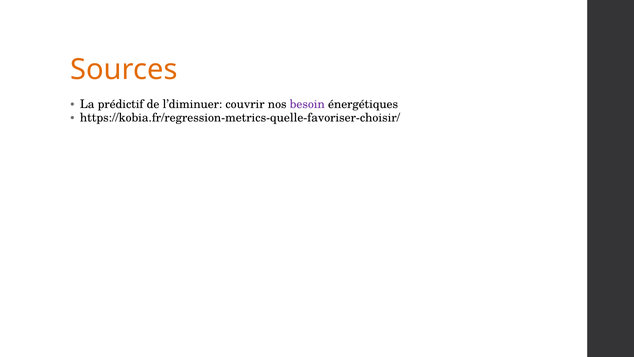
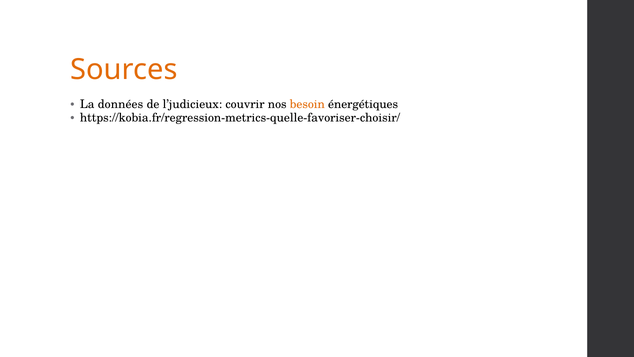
prédictif: prédictif -> données (120, 104)
l’diminuer: l’diminuer -> l’judicieux (192, 104)
besoin colour: purple -> orange (307, 104)
